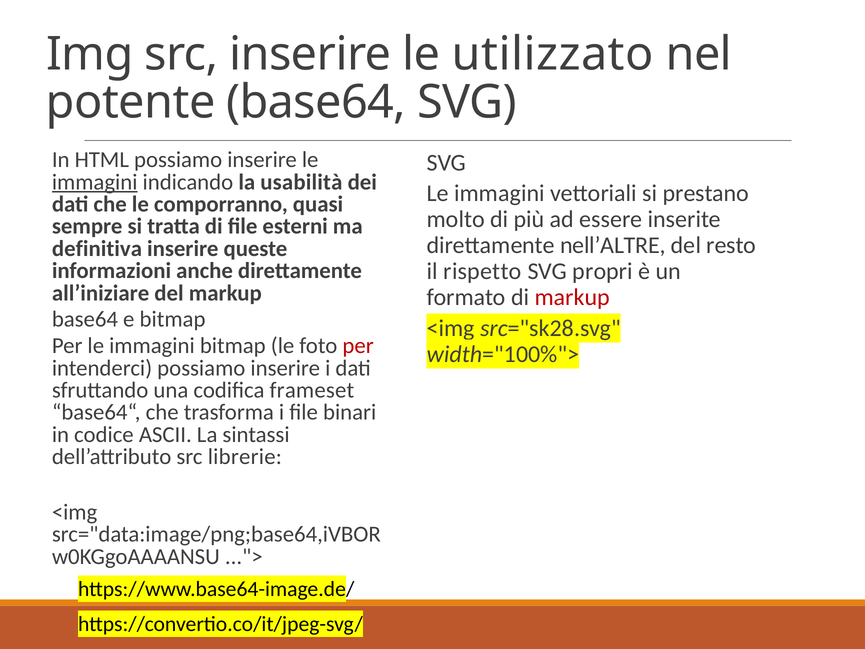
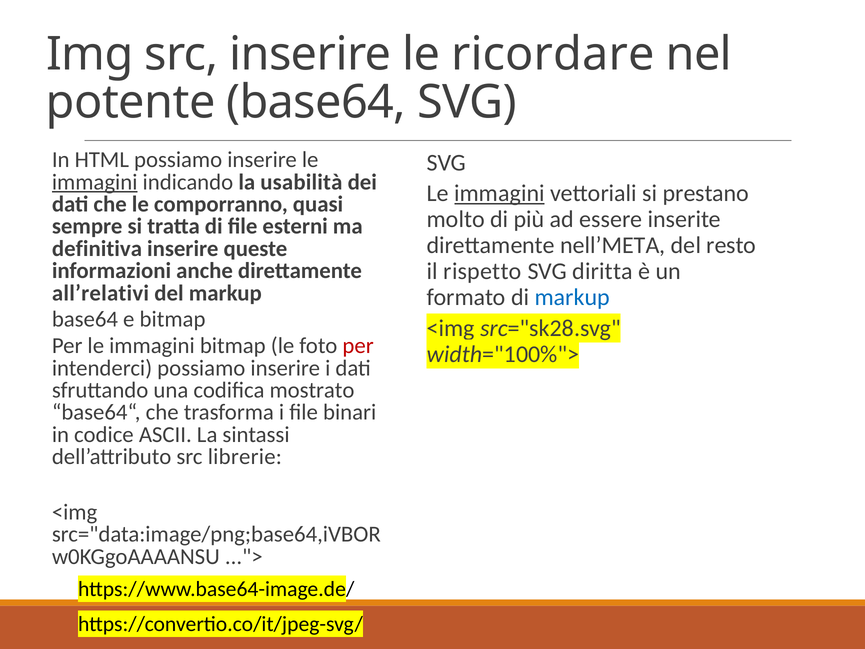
utilizzato: utilizzato -> ricordare (553, 54)
immagini underline: none -> present (499, 193)
nell’ALTRE: nell’ALTRE -> nell’META (613, 245)
propri: propri -> diritta (603, 271)
all’iniziare: all’iniziare -> all’relativi (100, 293)
markup colour: red -> blue (572, 297)
frameset: frameset -> mostrato (312, 390)
